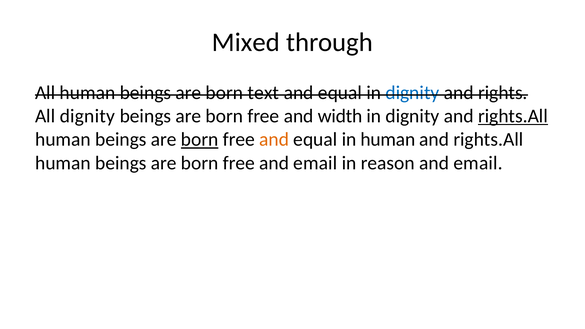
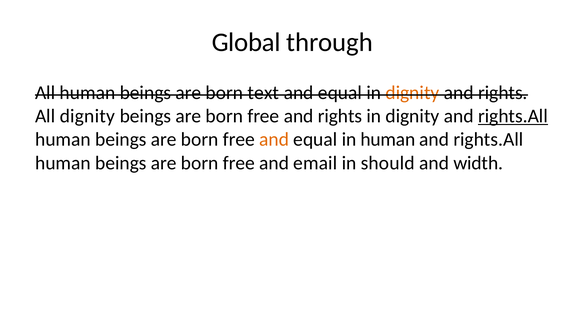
Mixed: Mixed -> Global (246, 42)
dignity colour: blue -> orange (412, 93)
free and width: width -> rights (340, 116)
born underline: present -> none (200, 140)
reason: reason -> should (388, 163)
email: email -> width (478, 163)
